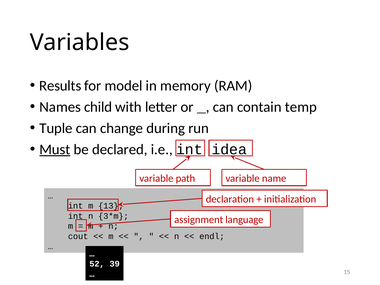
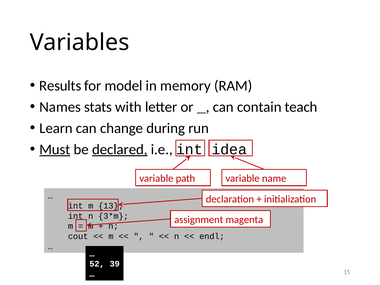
child: child -> stats (98, 107)
temp: temp -> teach (301, 107)
Tuple: Tuple -> Learn (56, 128)
declared underline: none -> present (120, 149)
language: language -> magenta (244, 220)
